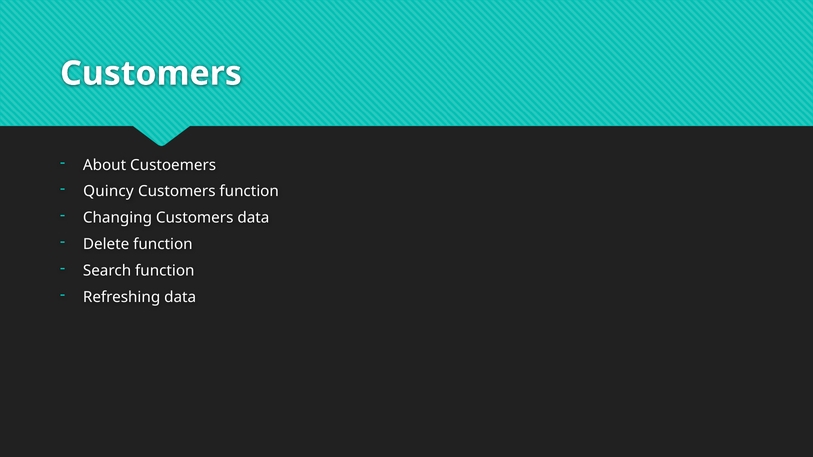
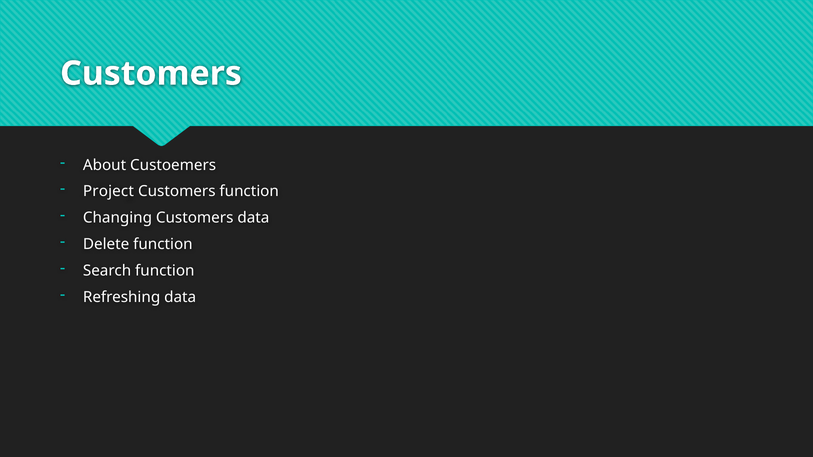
Quincy: Quincy -> Project (108, 192)
